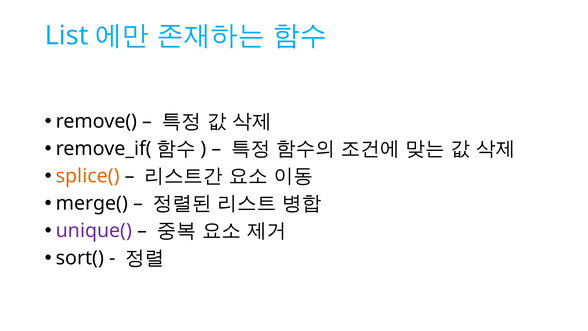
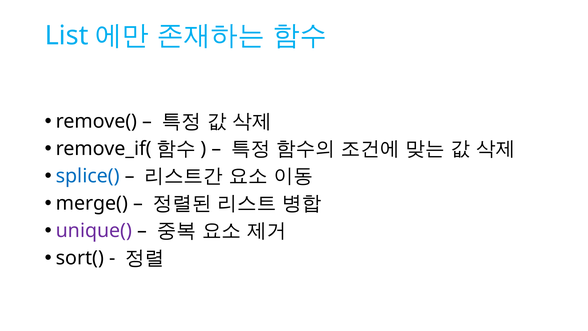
splice( colour: orange -> blue (88, 176)
